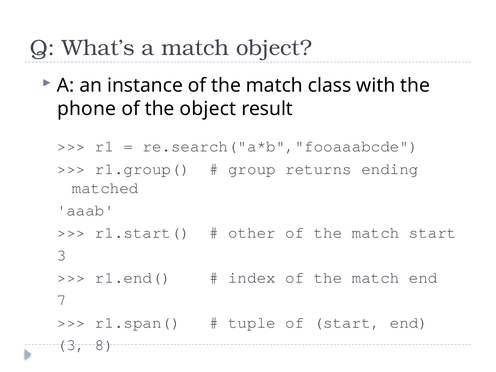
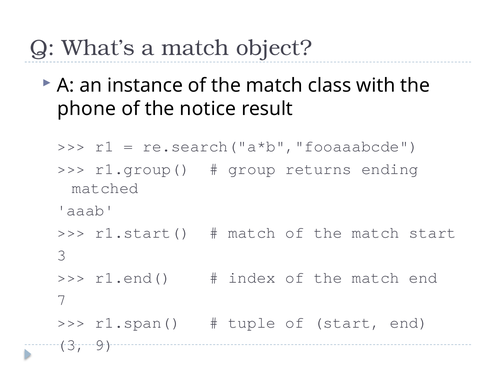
the object: object -> notice (208, 109)
other: other -> match (252, 233)
8: 8 -> 9 (104, 345)
